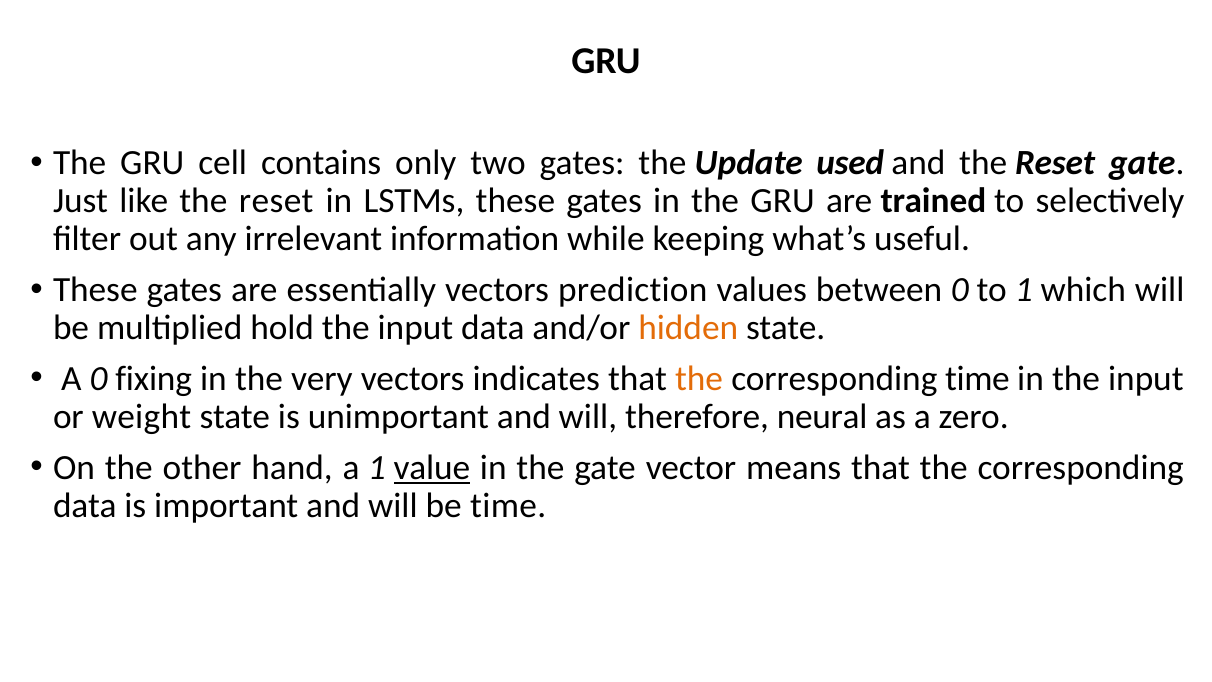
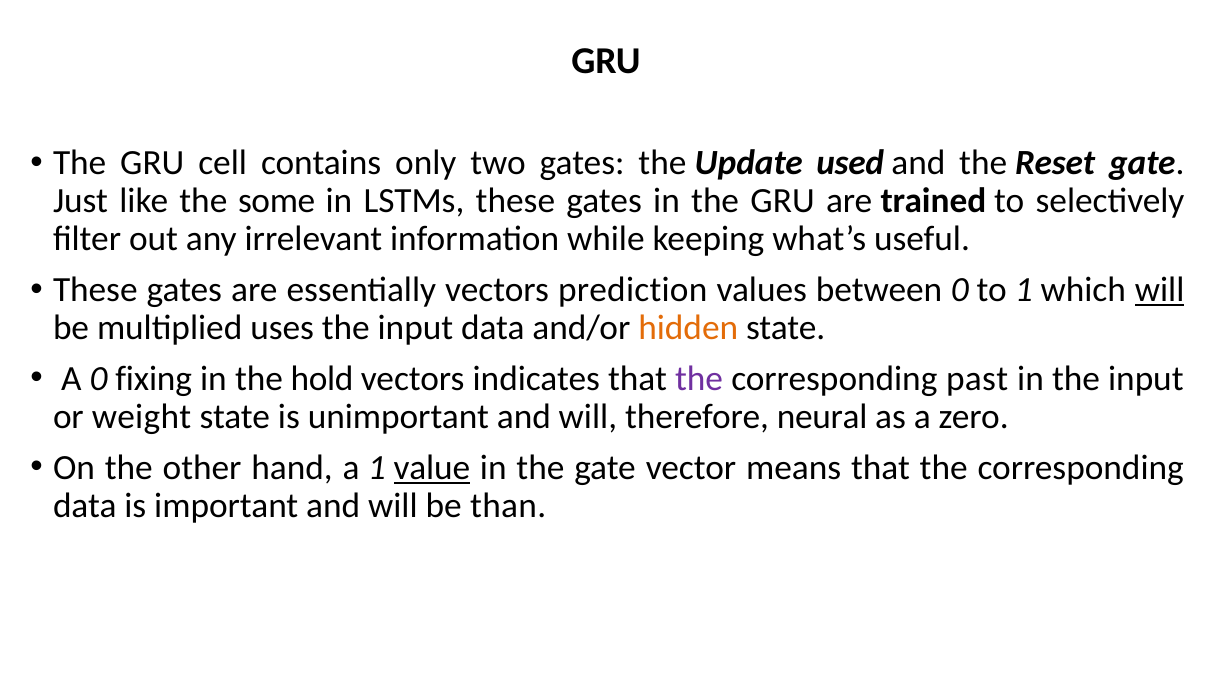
like the reset: reset -> some (277, 201)
will underline: none -> present (1160, 290)
hold: hold -> uses (282, 328)
very: very -> hold (322, 379)
the colour: orange -> purple (699, 379)
corresponding time: time -> past (977, 379)
be time: time -> than (508, 505)
